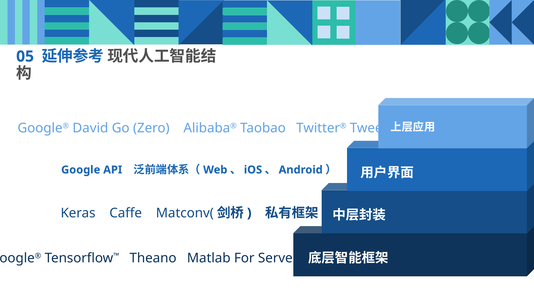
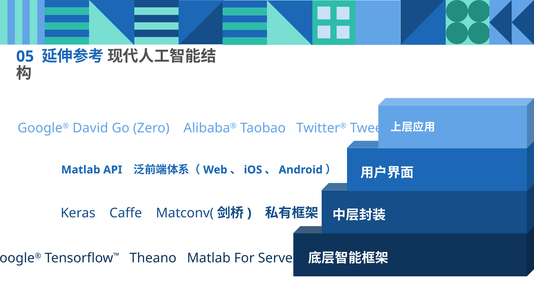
Google: Google -> Matlab (81, 170)
